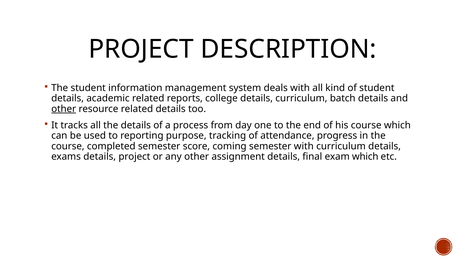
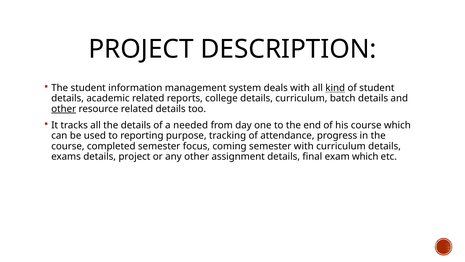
kind underline: none -> present (335, 88)
process: process -> needed (191, 125)
score: score -> focus (196, 146)
